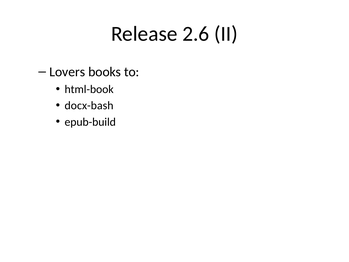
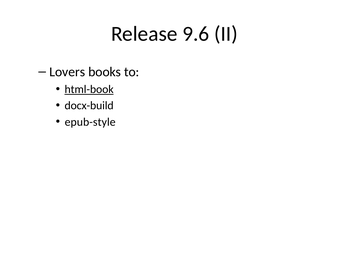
2.6: 2.6 -> 9.6 (196, 34)
html-book underline: none -> present (89, 89)
docx-bash: docx-bash -> docx-build (89, 106)
epub-build: epub-build -> epub-style (90, 122)
